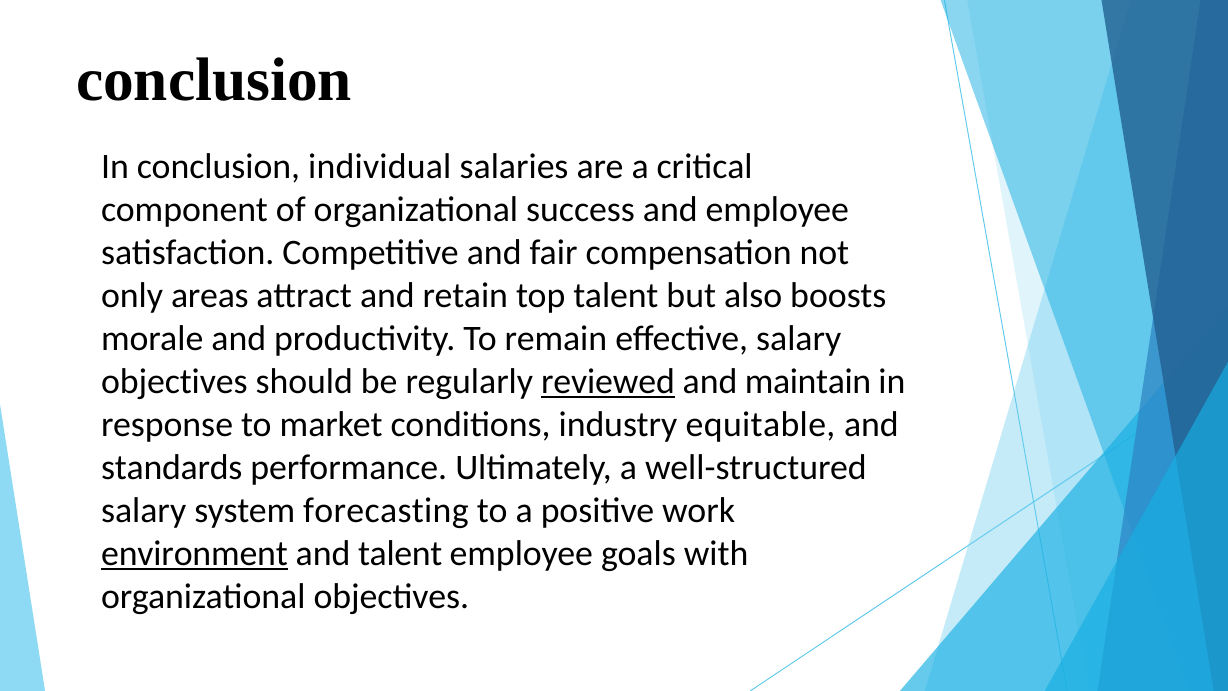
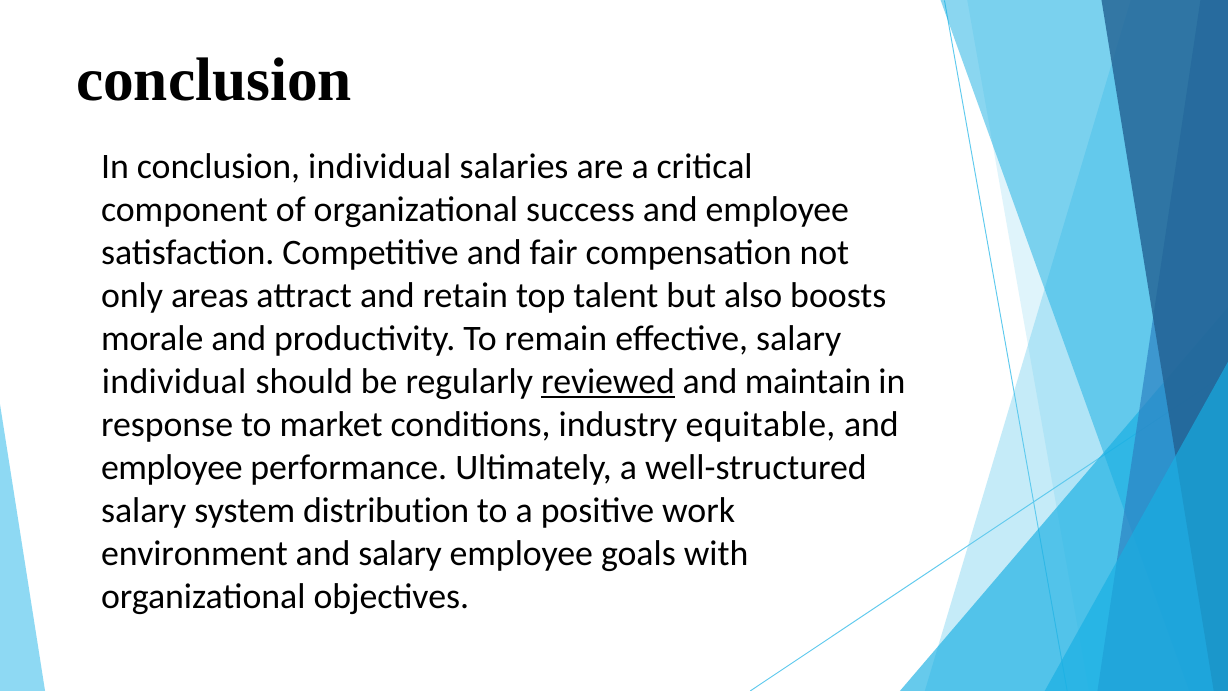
objectives: objectives -> individual (174, 382)
standards: standards -> employee (172, 468)
forecasting: forecasting -> distribution (386, 511)
environment underline: present -> none (194, 554)
and talent: talent -> salary (400, 554)
